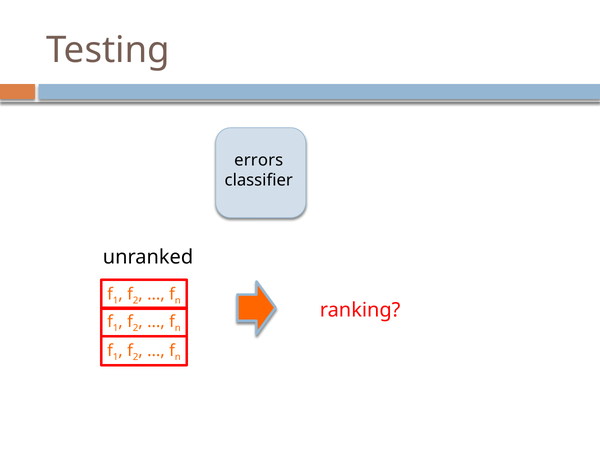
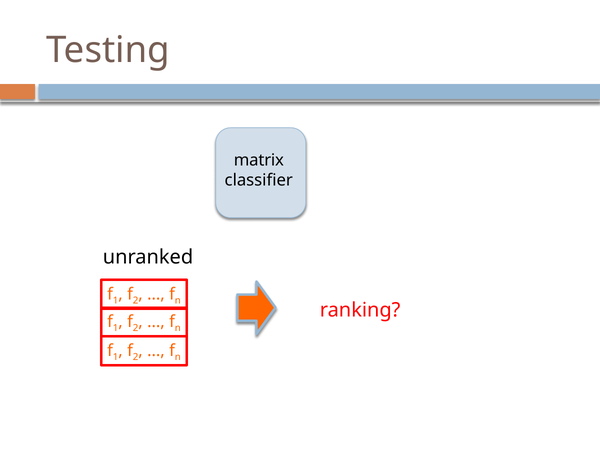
errors: errors -> matrix (259, 160)
